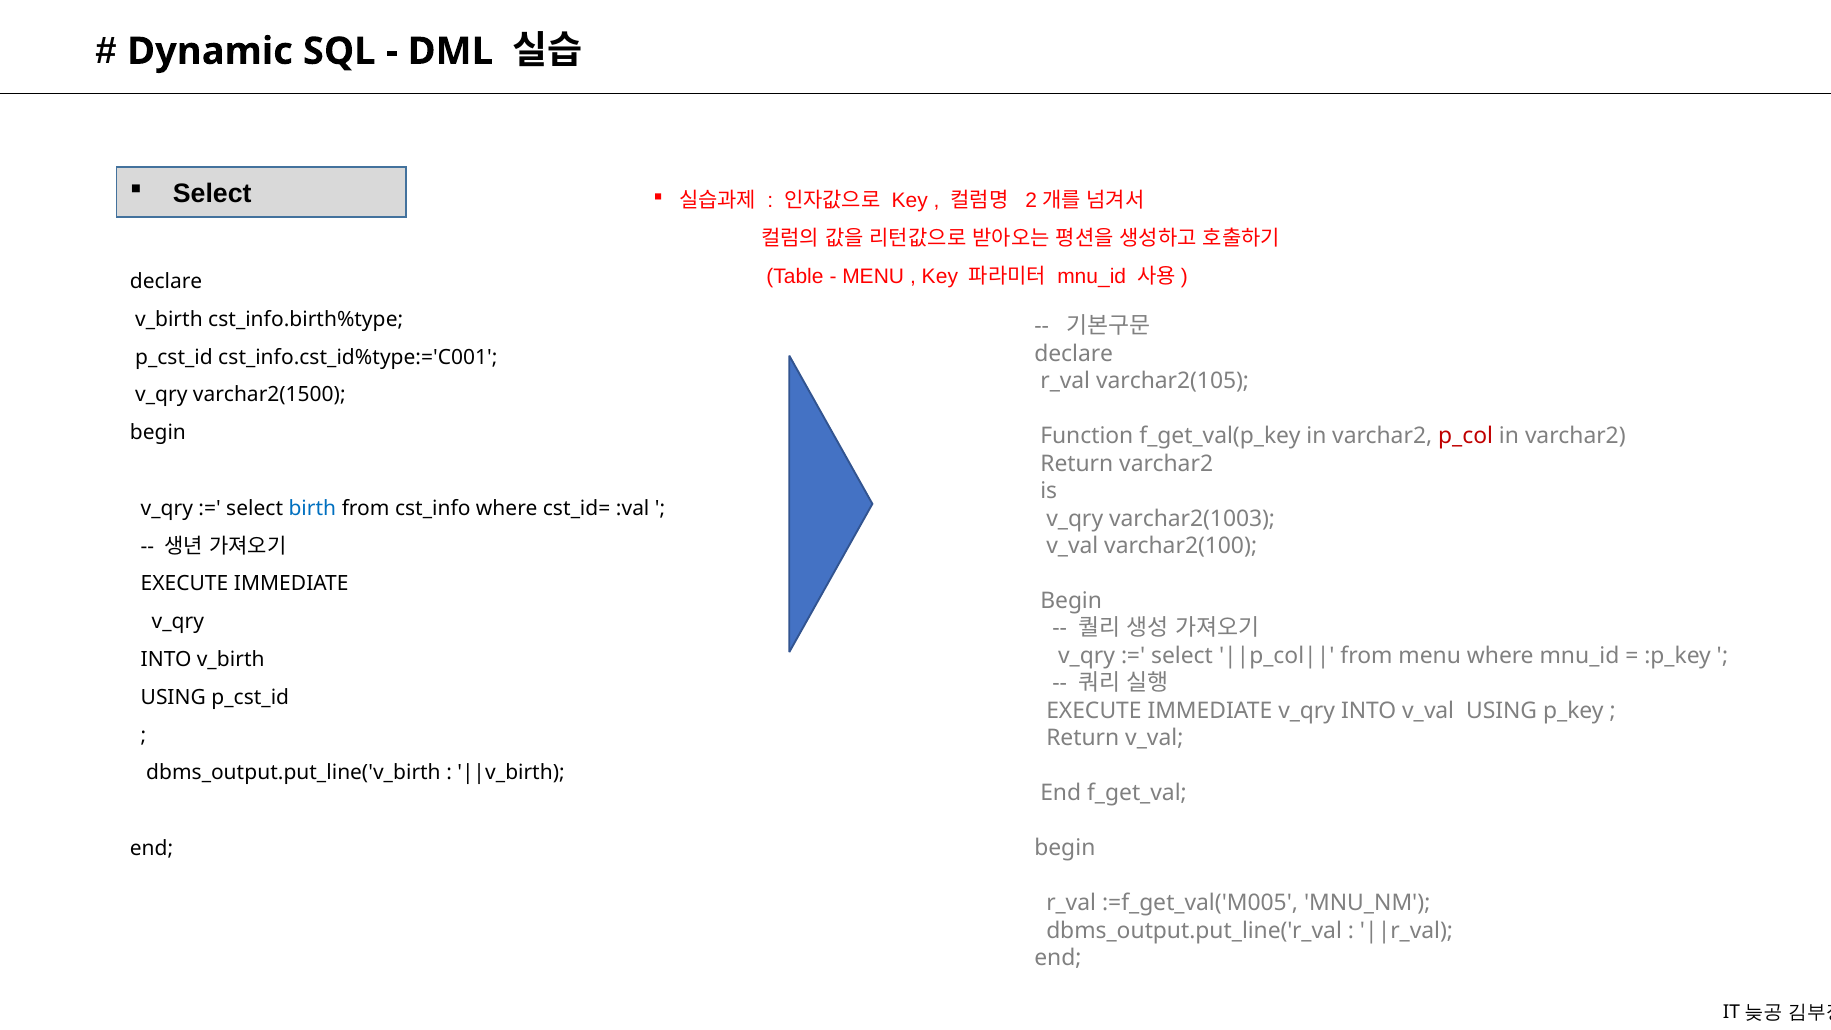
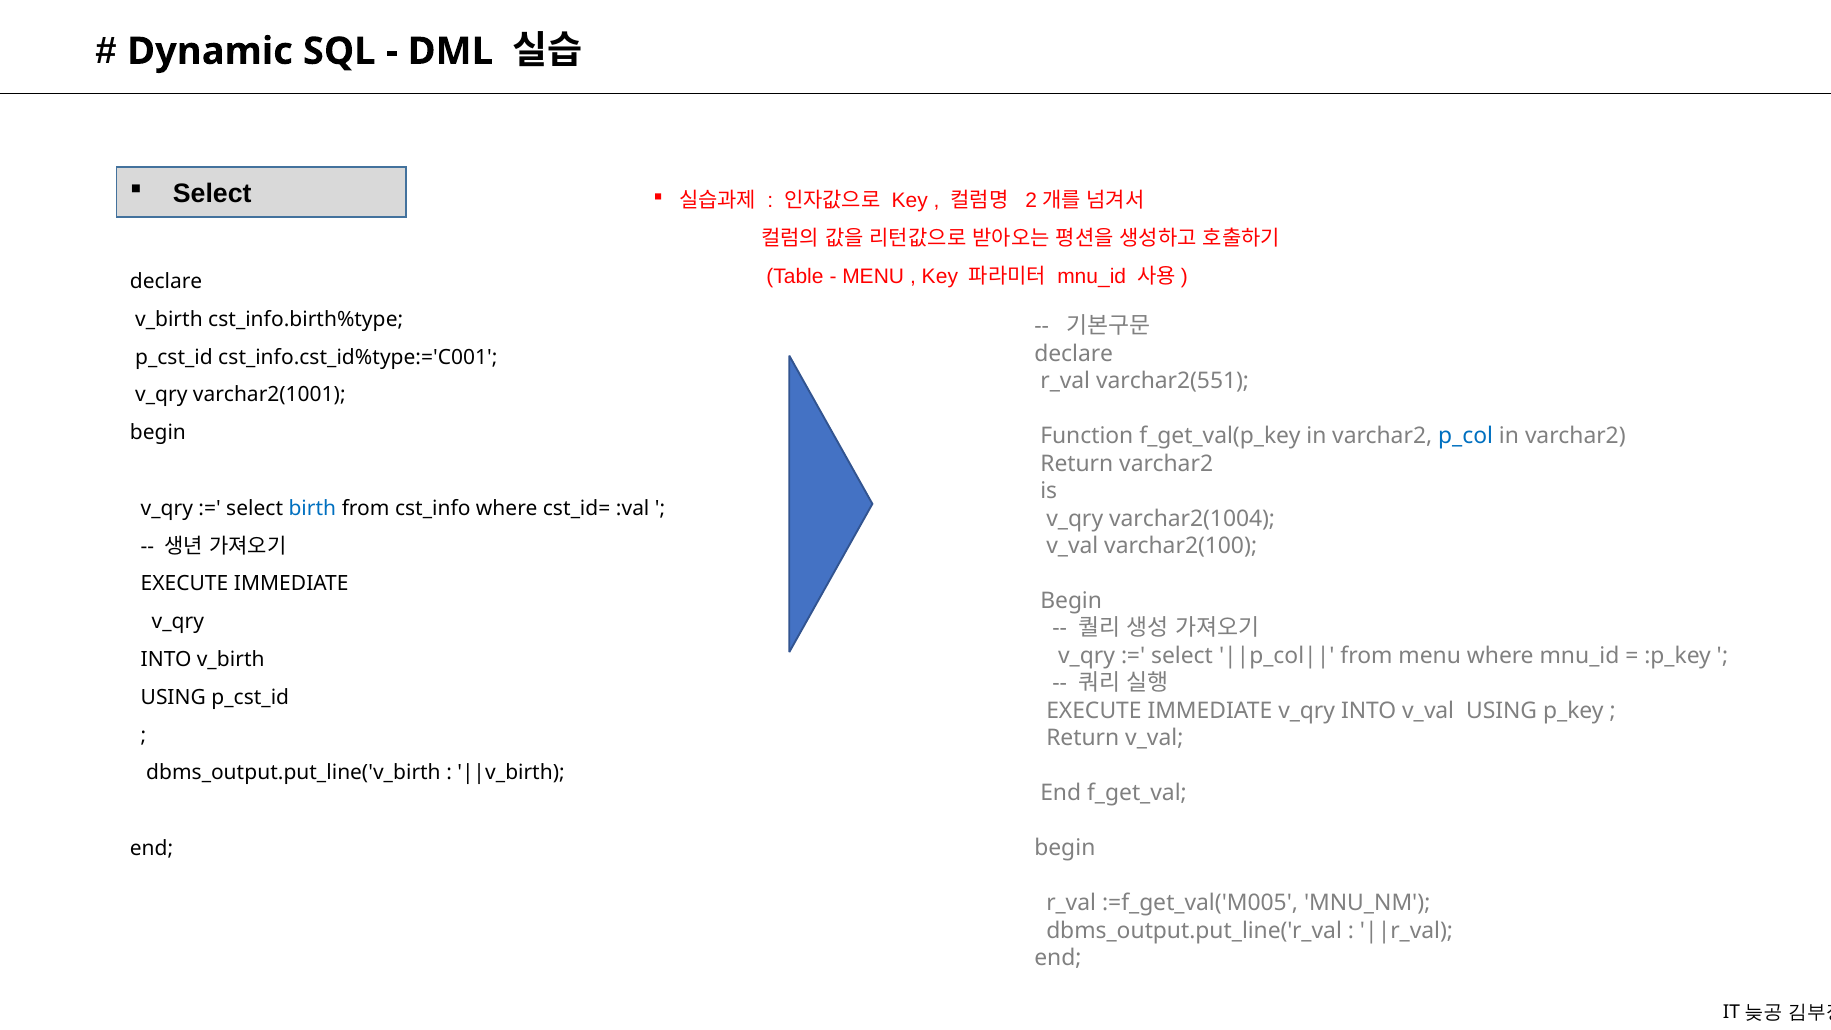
varchar2(105: varchar2(105 -> varchar2(551 (1173, 381)
varchar2(1500: varchar2(1500 -> varchar2(1001 (269, 395)
p_col colour: red -> blue (1466, 436)
varchar2(1003: varchar2(1003 -> varchar2(1004 (1192, 518)
